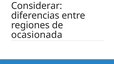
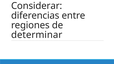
ocasionada: ocasionada -> determinar (37, 35)
